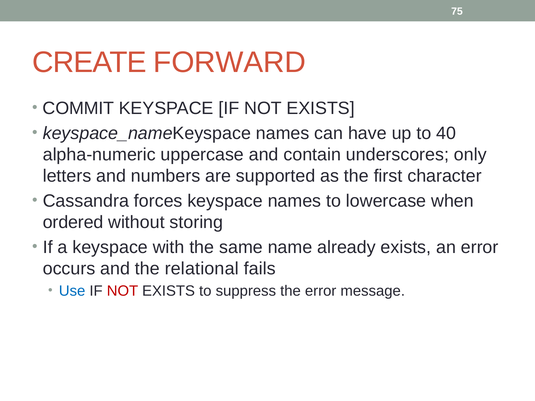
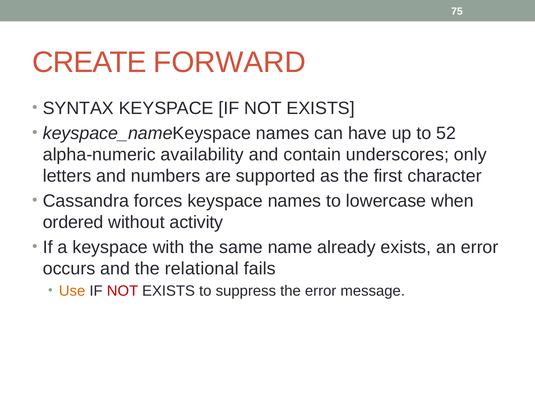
COMMIT: COMMIT -> SYNTAX (78, 108)
40: 40 -> 52 (446, 133)
uppercase: uppercase -> availability (202, 155)
storing: storing -> activity (196, 222)
Use colour: blue -> orange (72, 291)
